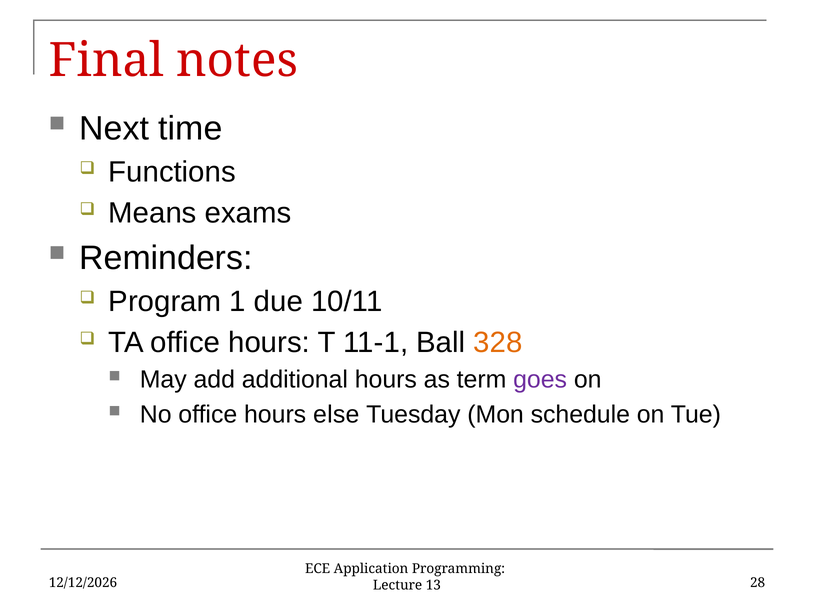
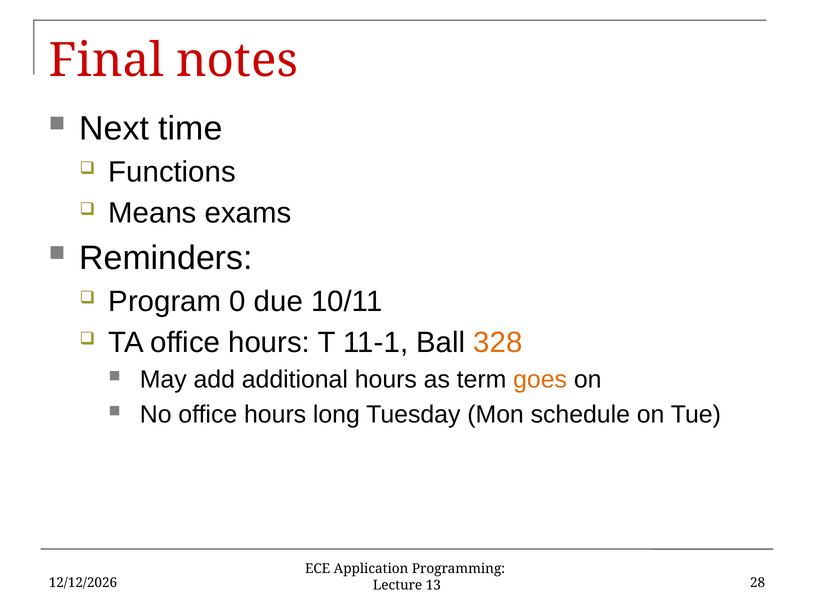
1: 1 -> 0 (238, 302)
goes colour: purple -> orange (540, 380)
else: else -> long (336, 415)
